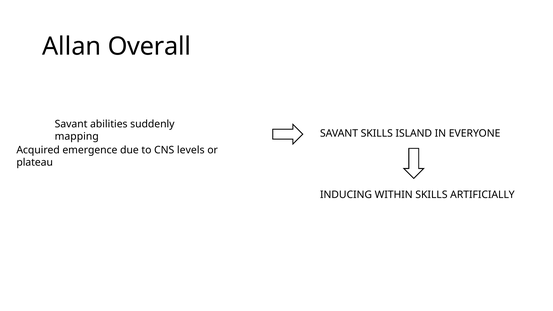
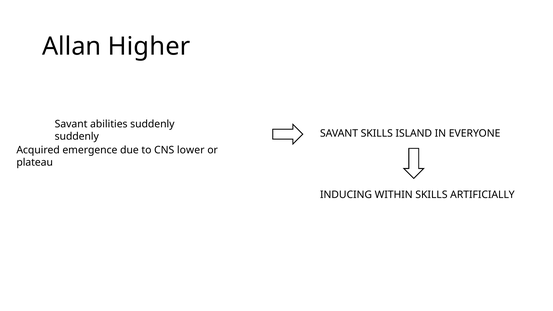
Overall: Overall -> Higher (149, 46)
mapping: mapping -> suddenly (77, 136)
levels: levels -> lower (191, 150)
